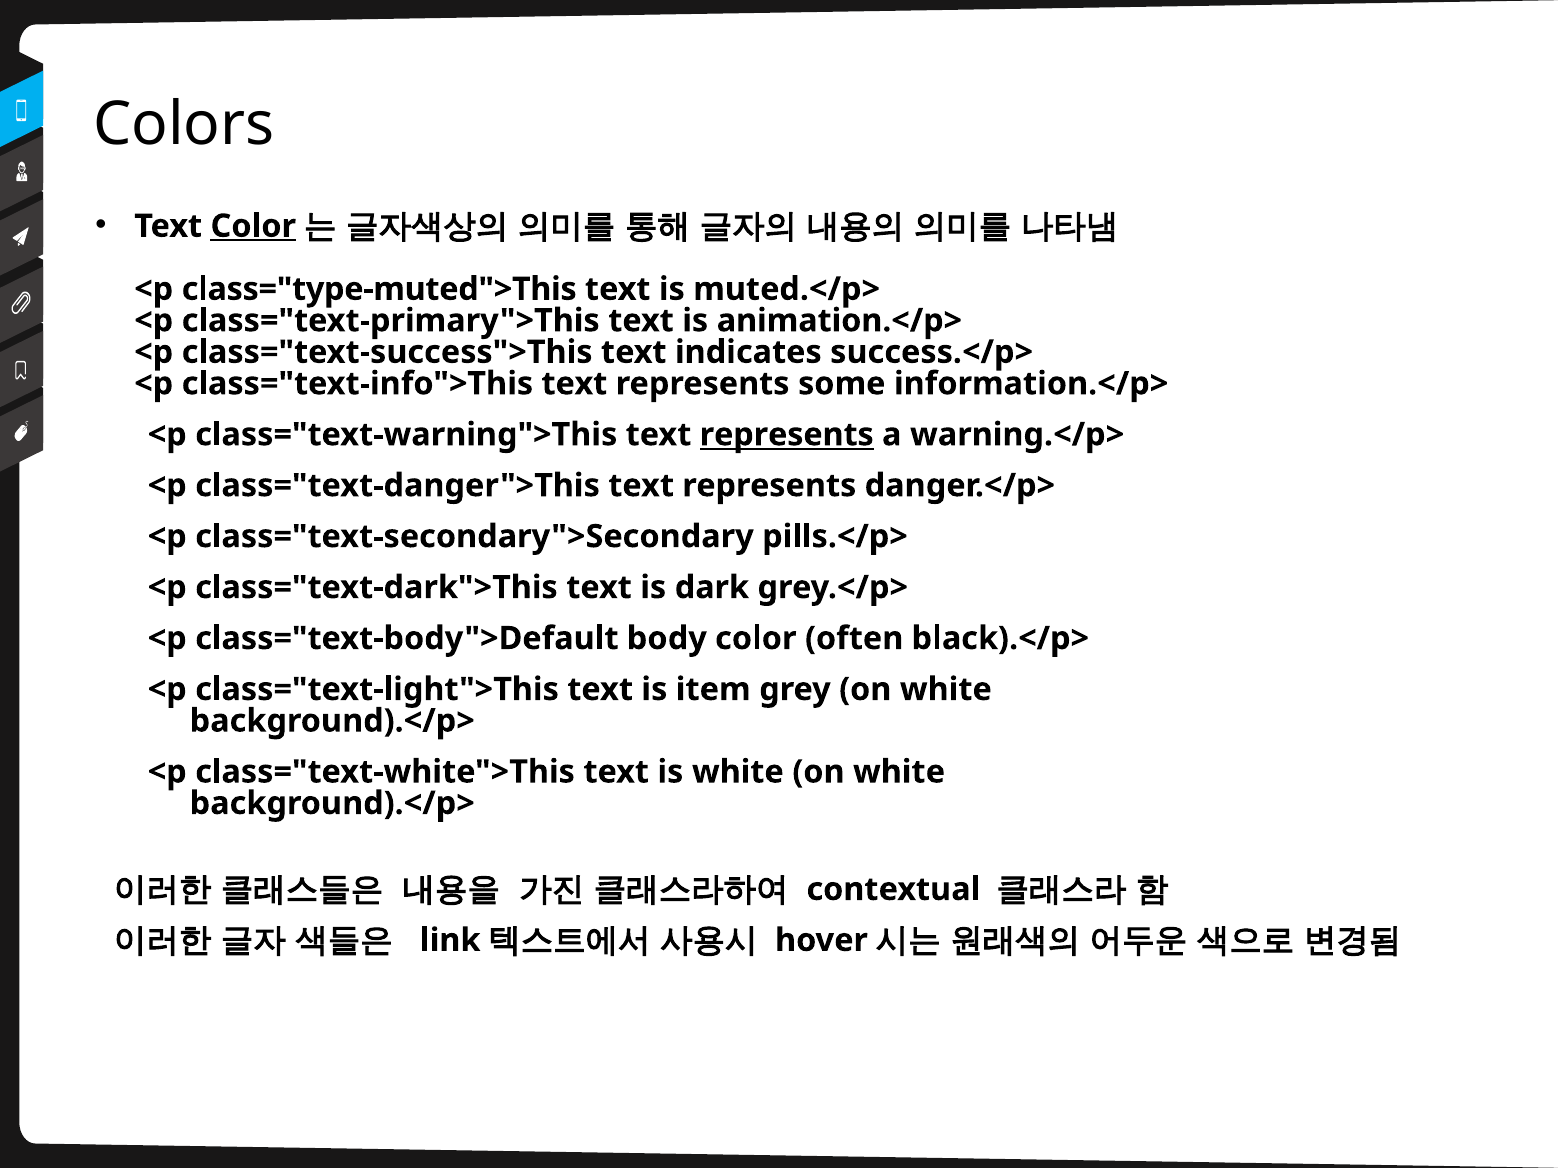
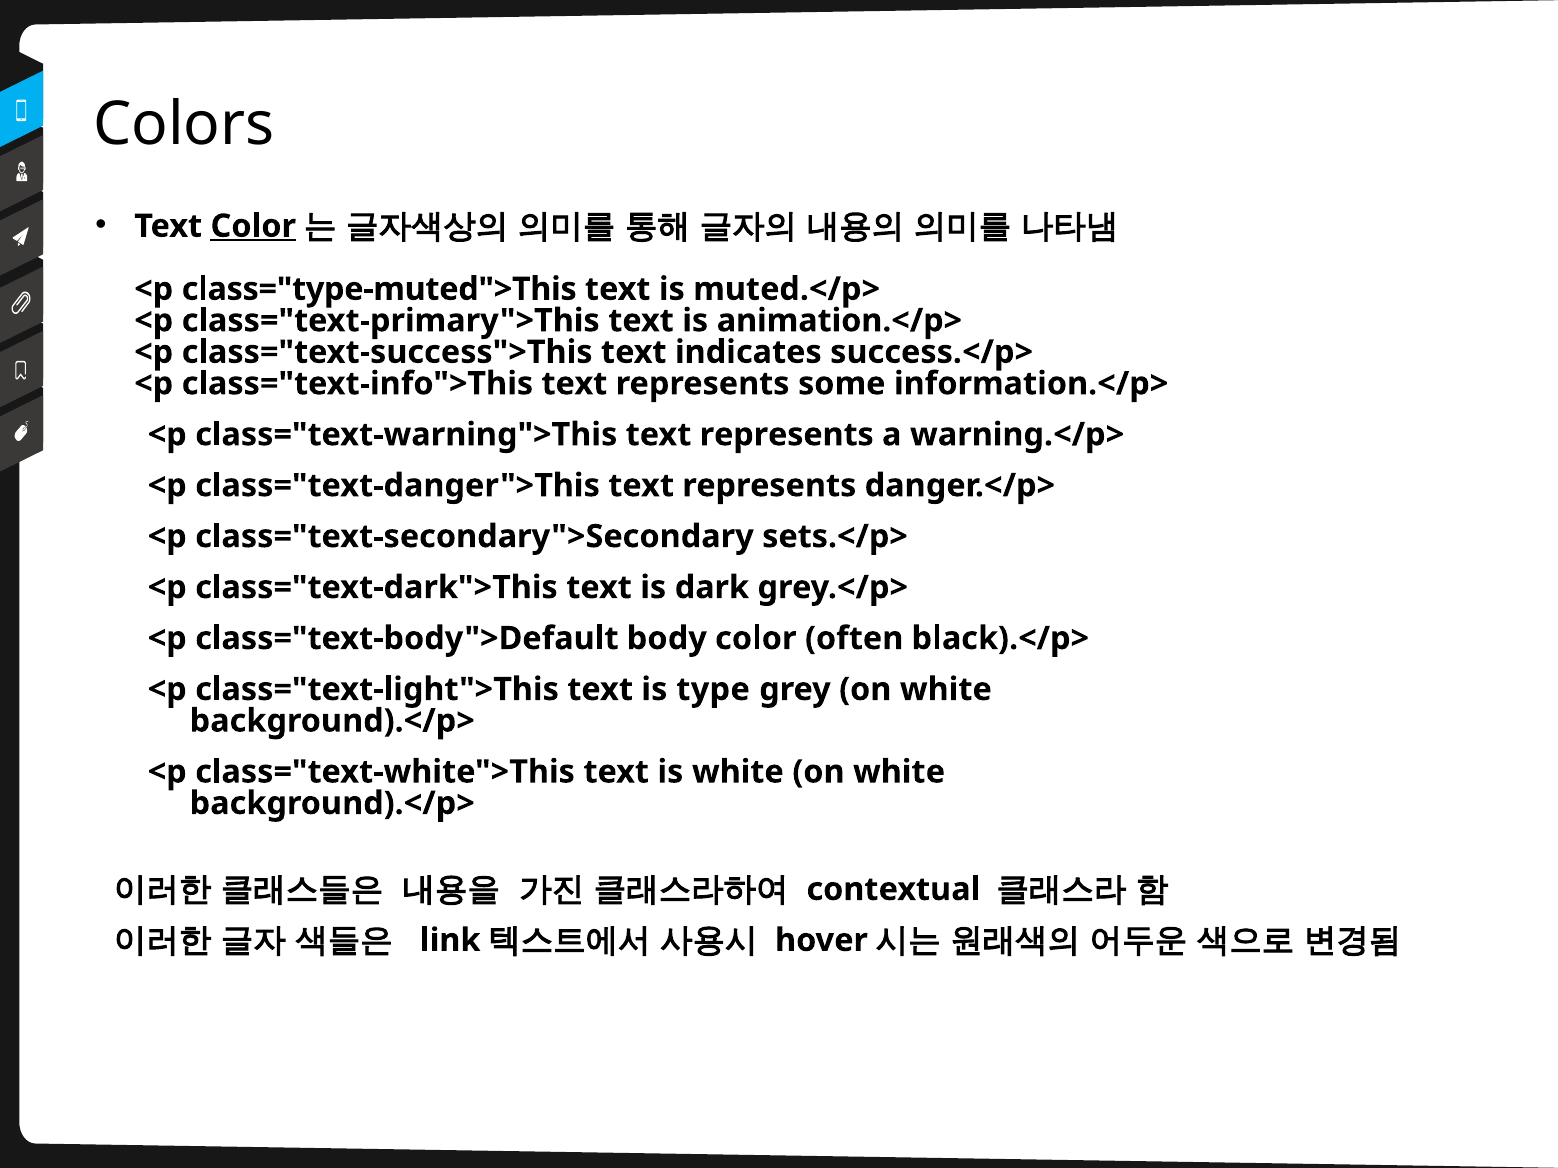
represents underline: present -> none (787, 435)
pills.</p>: pills.</p> -> sets.</p> (835, 537)
item: item -> type (713, 690)
